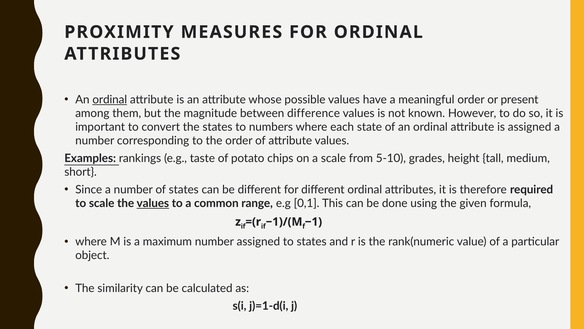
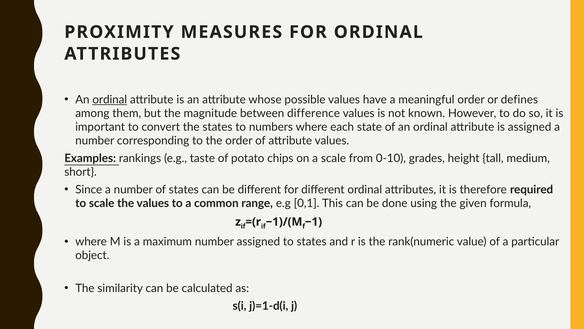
present: present -> defines (519, 99)
5-10: 5-10 -> 0-10 (391, 158)
values underline: present -> none (153, 203)
